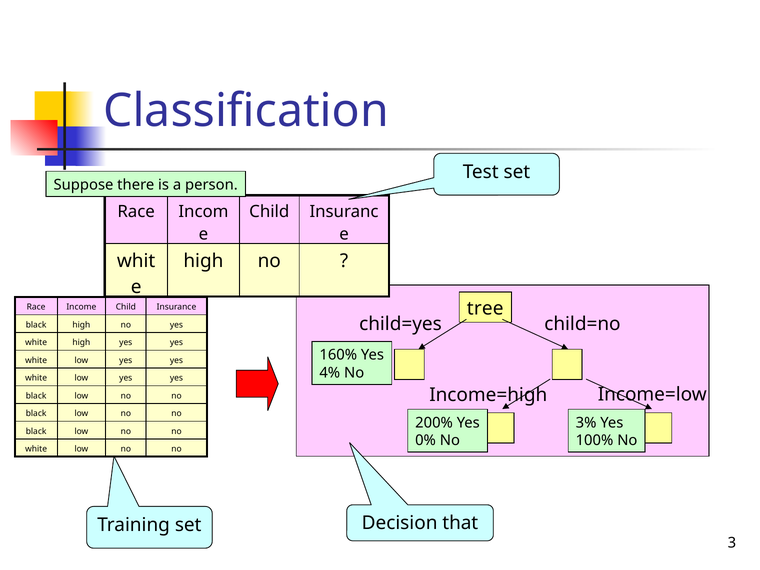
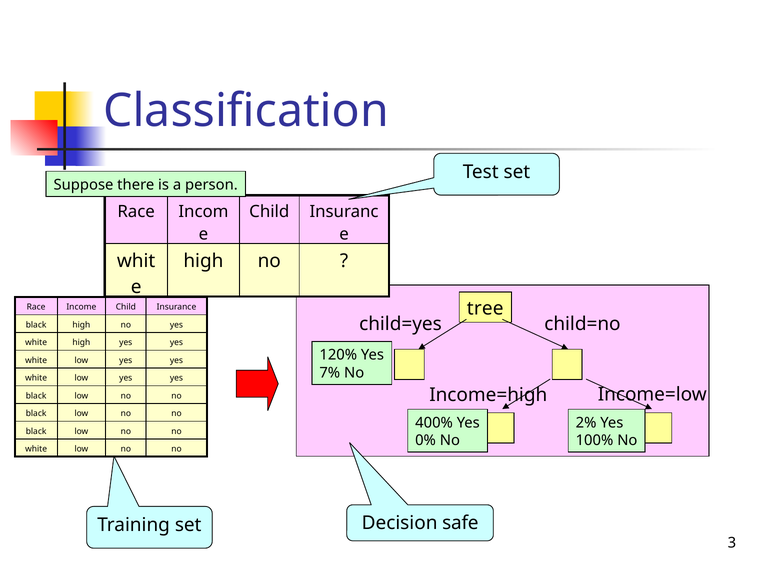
160%: 160% -> 120% (338, 355)
4%: 4% -> 7% (330, 373)
200%: 200% -> 400% (434, 423)
3%: 3% -> 2% (586, 423)
that: that -> safe (460, 523)
